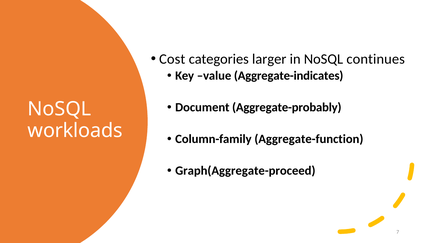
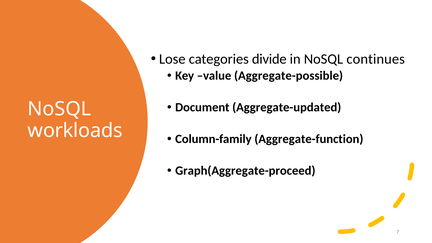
Cost: Cost -> Lose (172, 59)
larger: larger -> divide (269, 59)
Aggregate-indicates: Aggregate-indicates -> Aggregate-possible (289, 76)
Aggregate-probably: Aggregate-probably -> Aggregate-updated (287, 107)
